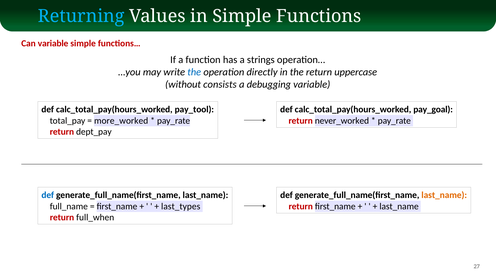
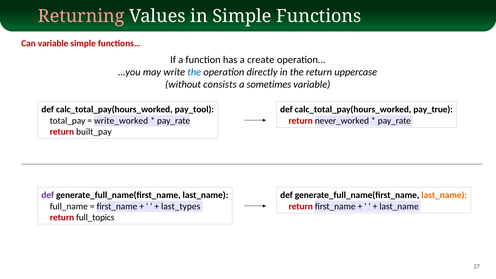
Returning colour: light blue -> pink (81, 16)
strings: strings -> create (261, 60)
debugging: debugging -> sometimes (269, 85)
pay_goal: pay_goal -> pay_true (433, 109)
more_worked: more_worked -> write_worked (121, 121)
dept_pay: dept_pay -> built_pay (94, 132)
def colour: blue -> purple (48, 195)
full_when: full_when -> full_topics (95, 218)
